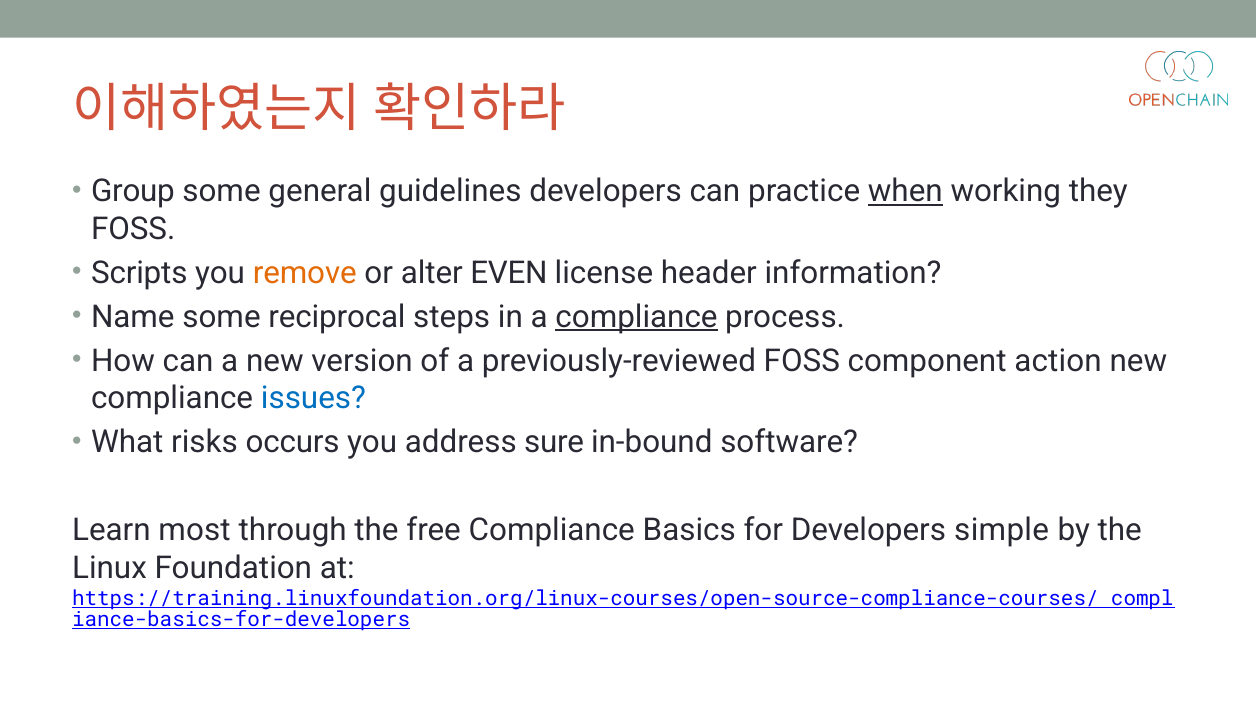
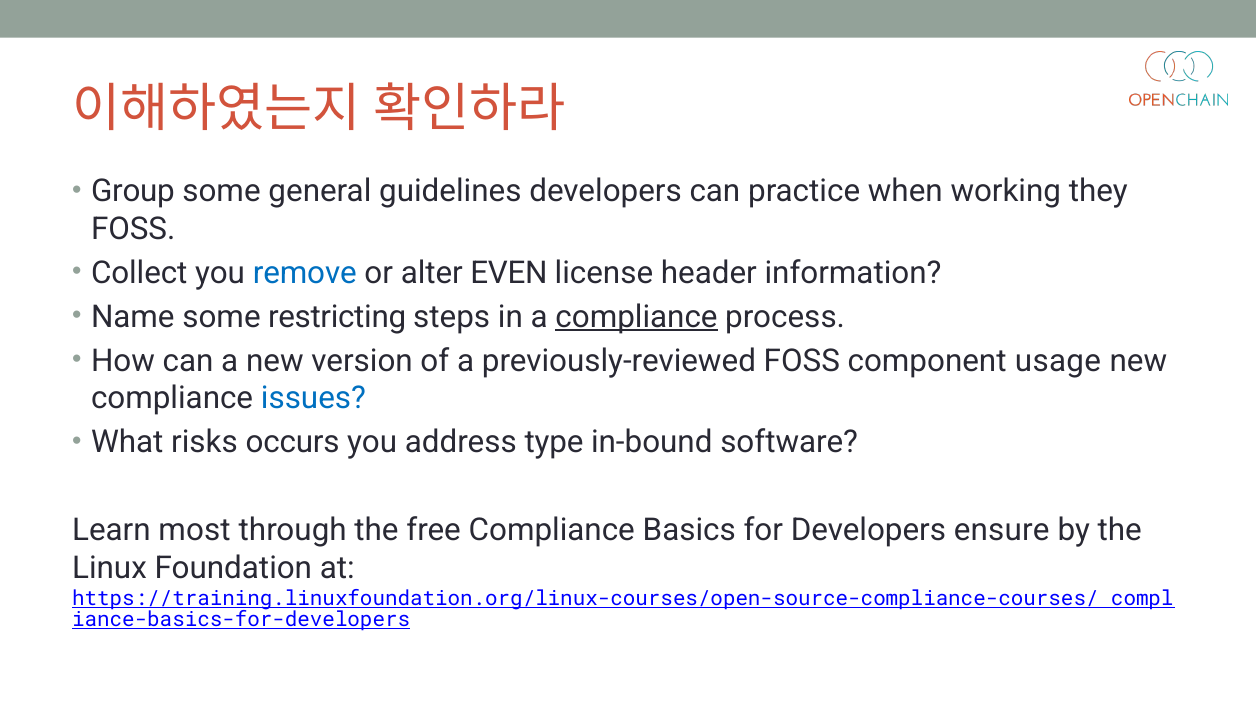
when underline: present -> none (905, 191)
Scripts: Scripts -> Collect (139, 273)
remove colour: orange -> blue (305, 273)
reciprocal: reciprocal -> restricting (337, 317)
action: action -> usage (1058, 361)
sure: sure -> type (554, 443)
simple: simple -> ensure (1002, 530)
